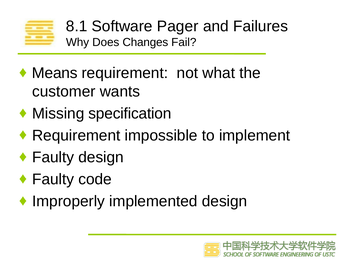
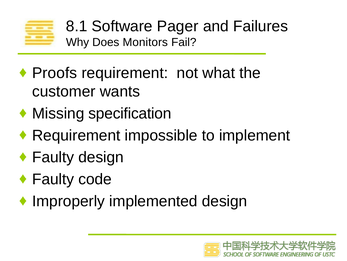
Changes: Changes -> Monitors (145, 42)
Means: Means -> Proofs (55, 73)
